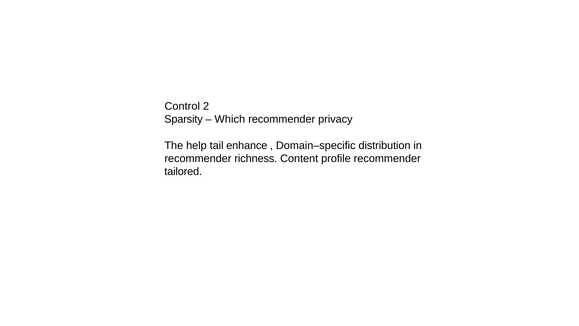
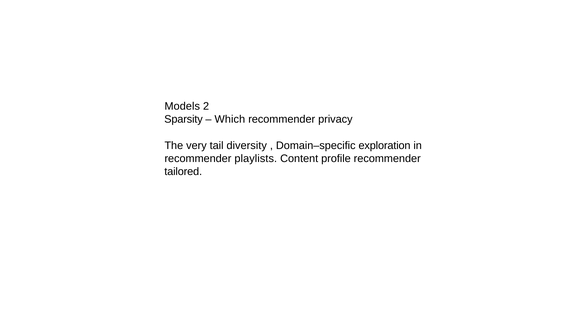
Control: Control -> Models (182, 106)
help: help -> very (196, 145)
enhance: enhance -> diversity (247, 145)
distribution: distribution -> exploration (385, 145)
richness: richness -> playlists (256, 158)
